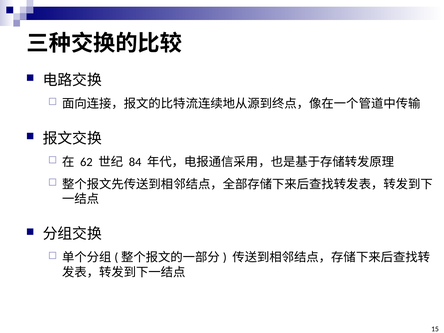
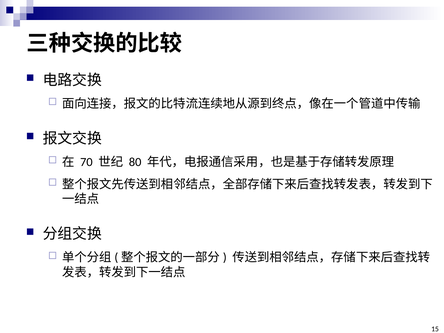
62: 62 -> 70 (86, 162)
84: 84 -> 80 (135, 162)
